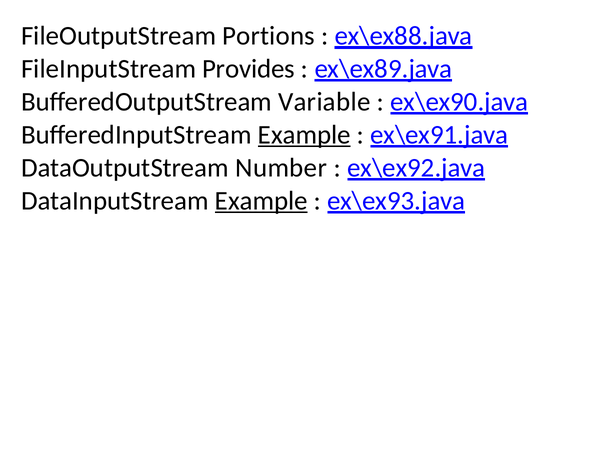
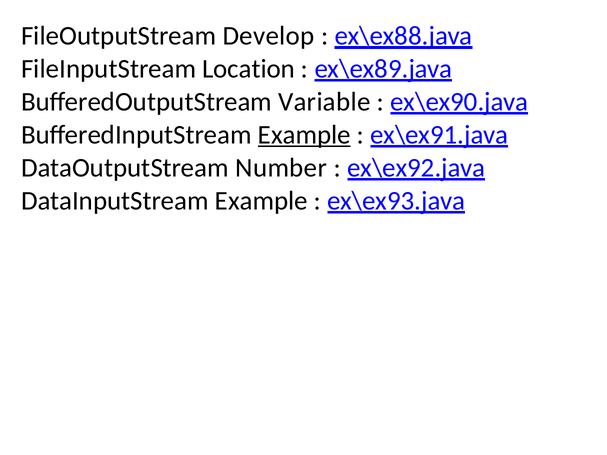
Portions: Portions -> Develop (269, 36)
Provides: Provides -> Location (248, 69)
Example underline: present -> none (261, 201)
